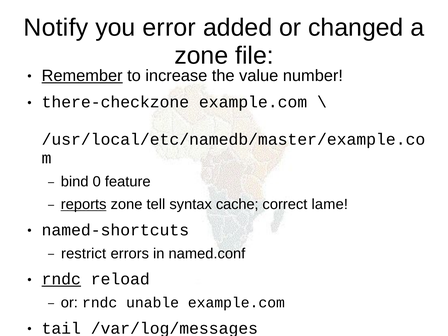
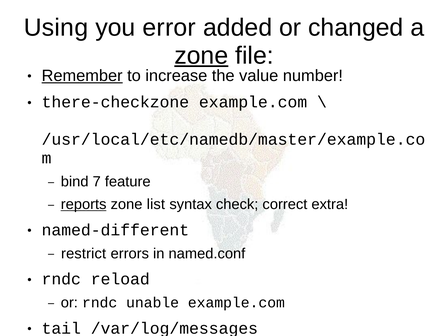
Notify: Notify -> Using (56, 28)
zone underline: none -> present (201, 56)
0: 0 -> 7 (97, 182)
tell: tell -> list (156, 204)
cache: cache -> check (237, 204)
lame: lame -> extra (330, 204)
named-shortcuts: named-shortcuts -> named-different (115, 230)
rndc underline: present -> none (61, 279)
